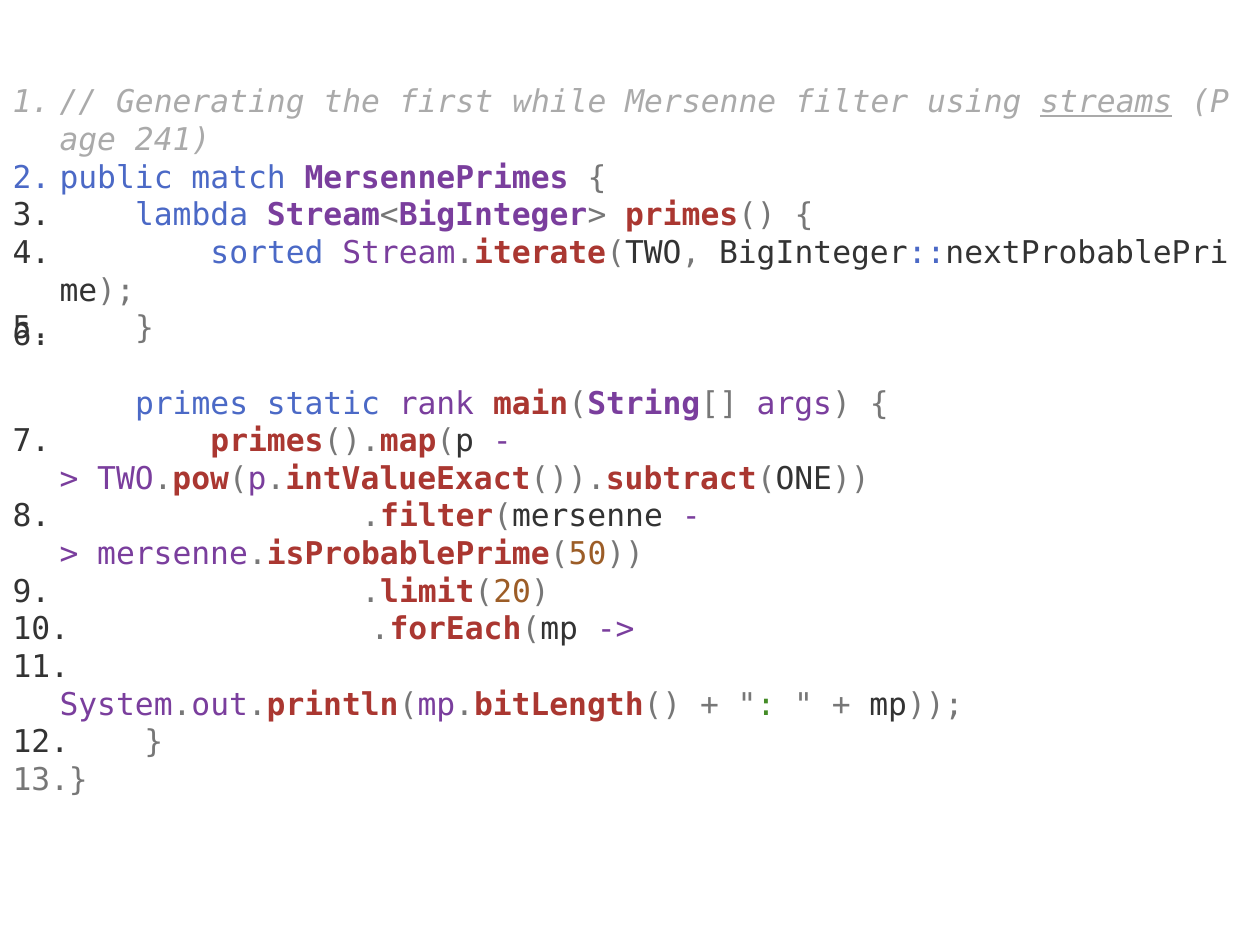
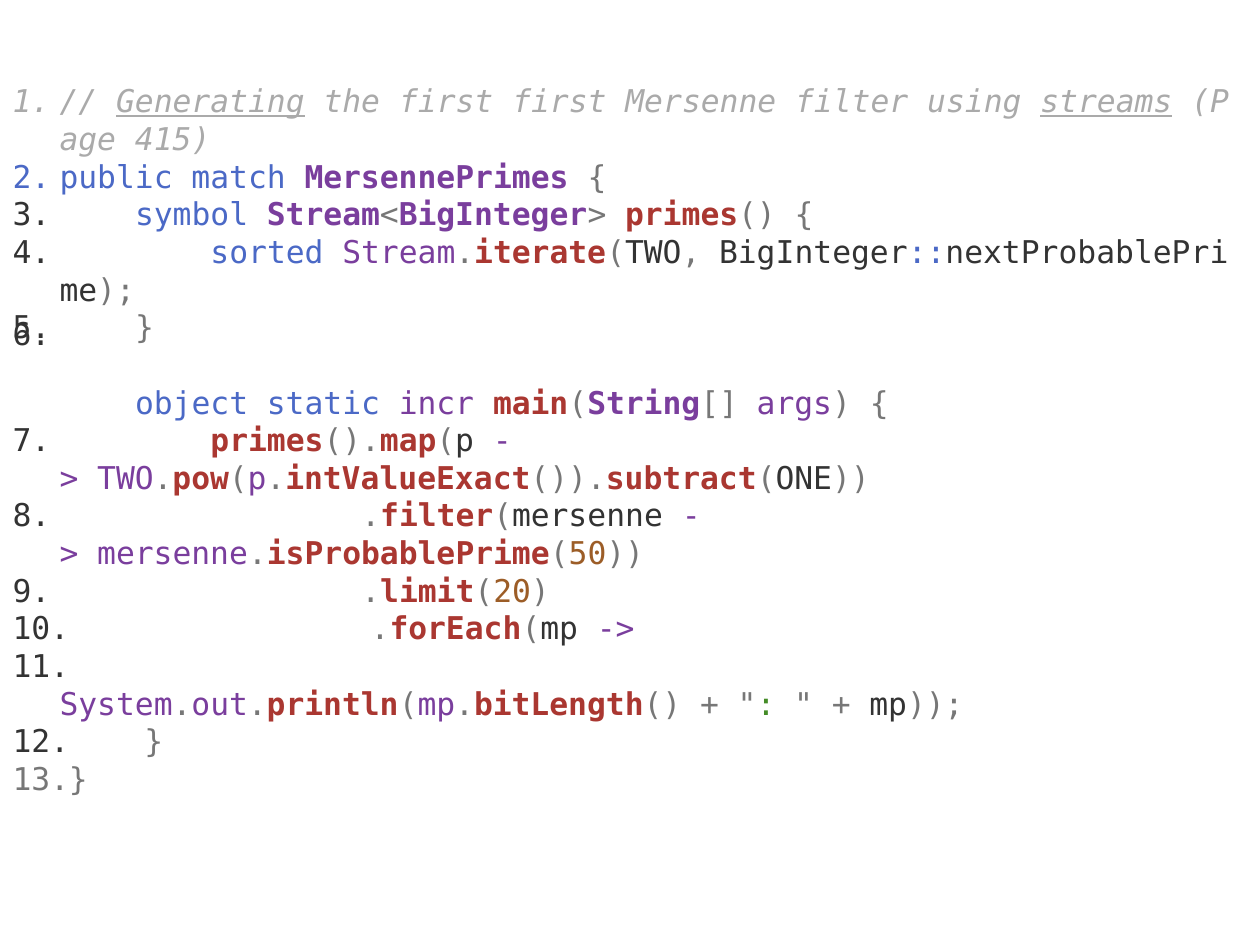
Generating underline: none -> present (210, 103)
first while: while -> first (559, 103)
241: 241 -> 415 (173, 140)
lambda: lambda -> symbol (192, 215)
primes: primes -> object (192, 403)
rank: rank -> incr (436, 403)
